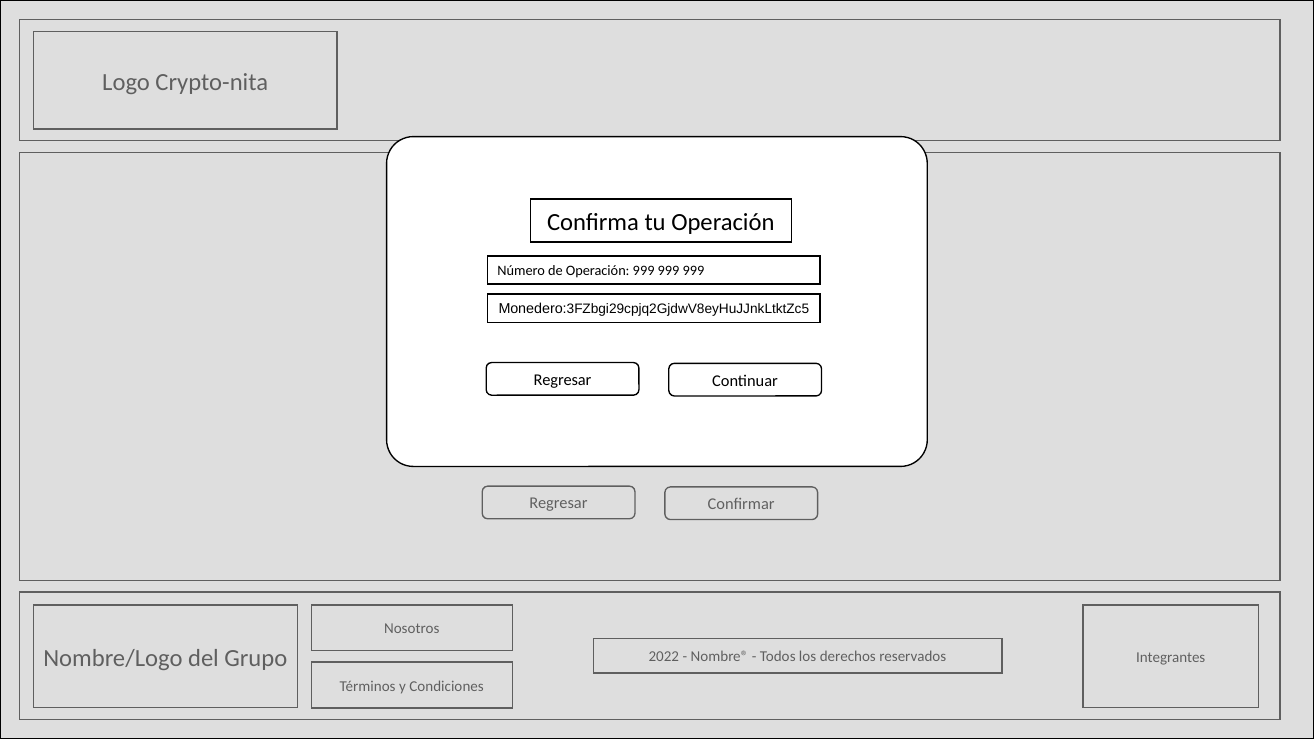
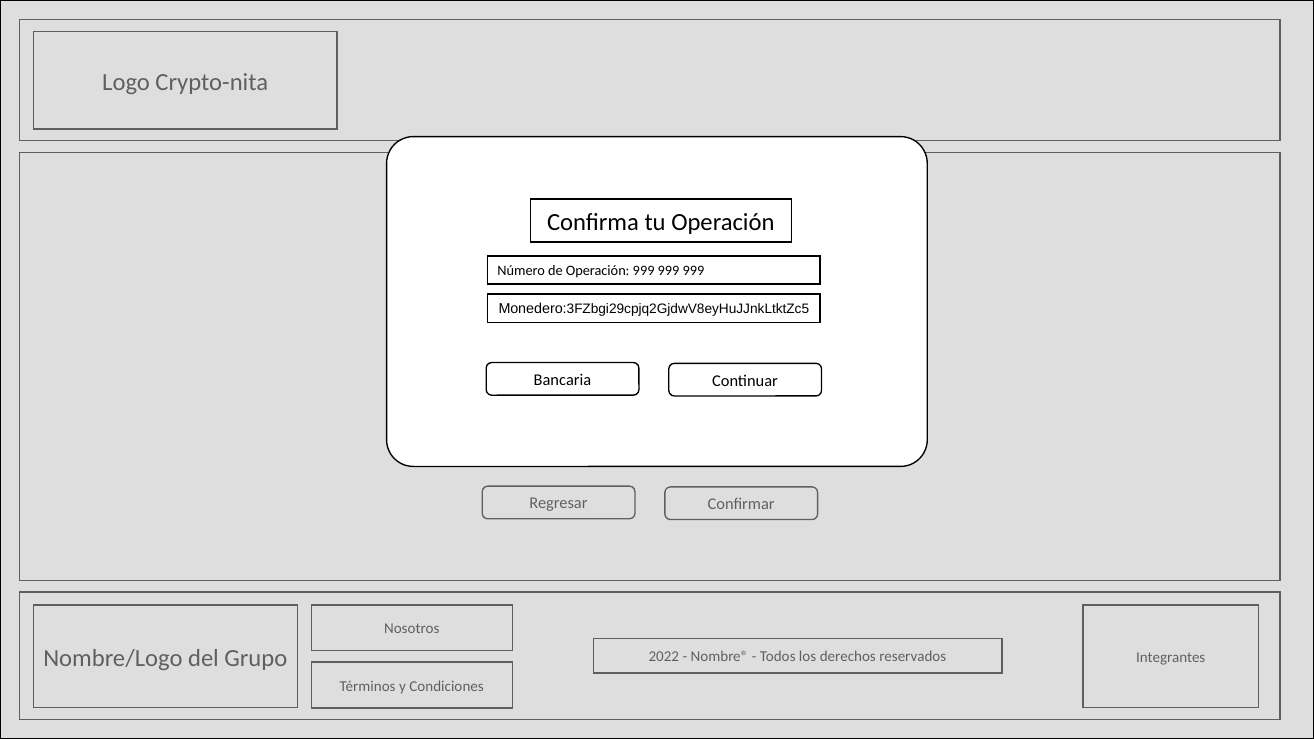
Regresar: Regresar -> Bancaria (562, 380)
